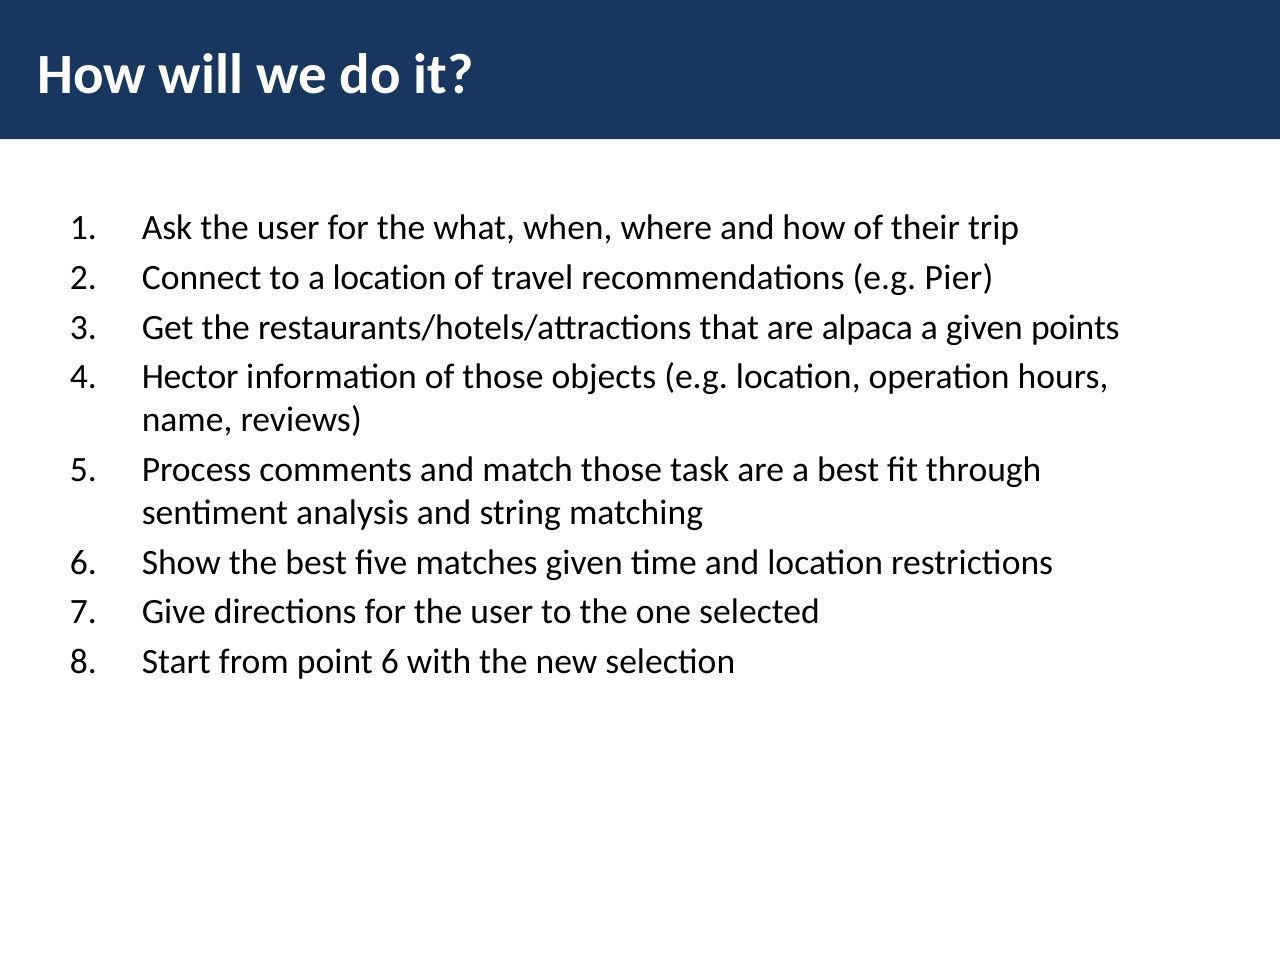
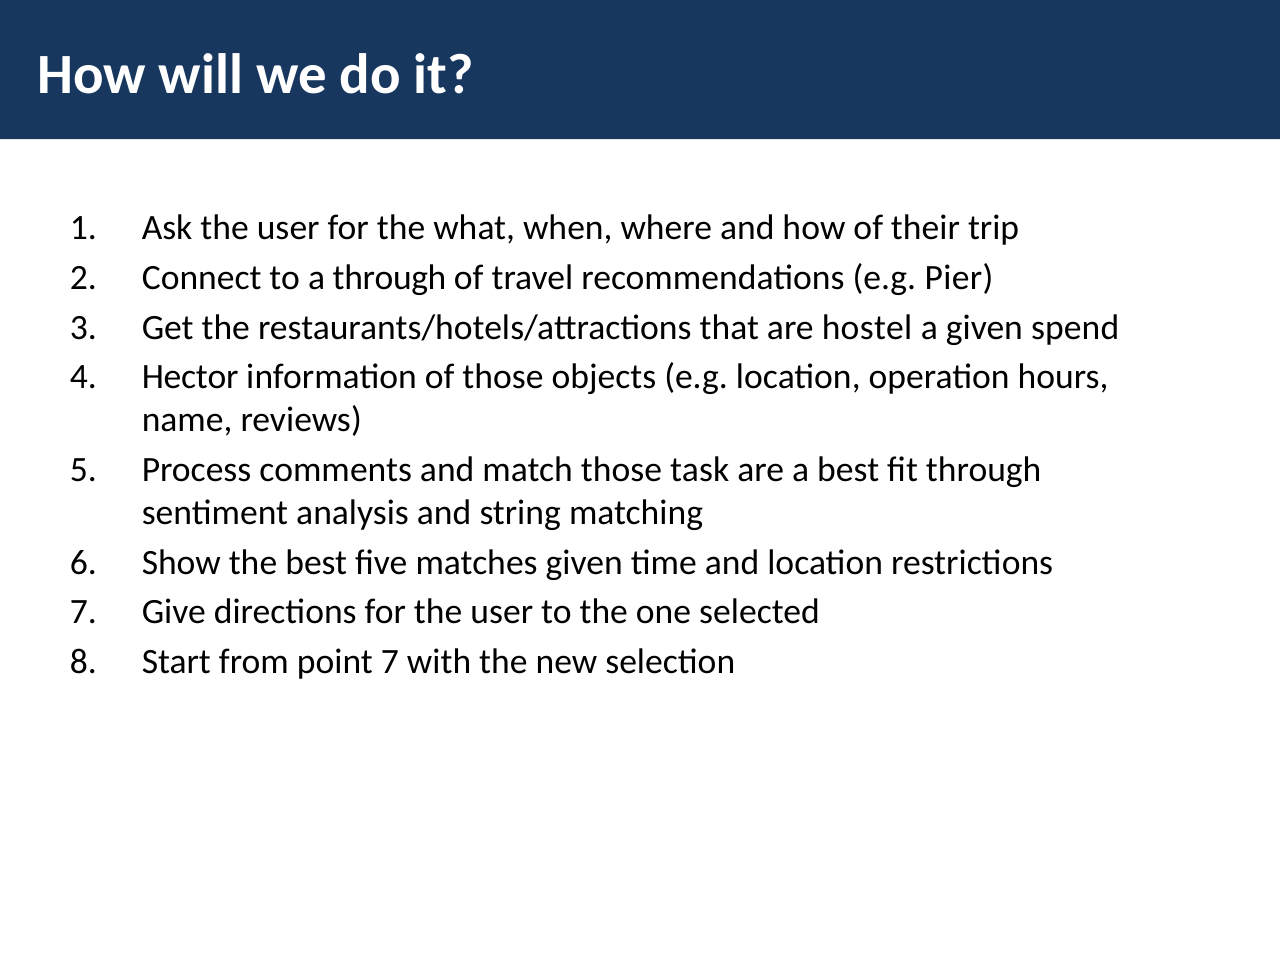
a location: location -> through (390, 278)
alpaca: alpaca -> hostel (867, 327)
points: points -> spend (1075, 327)
point 6: 6 -> 7 (390, 662)
